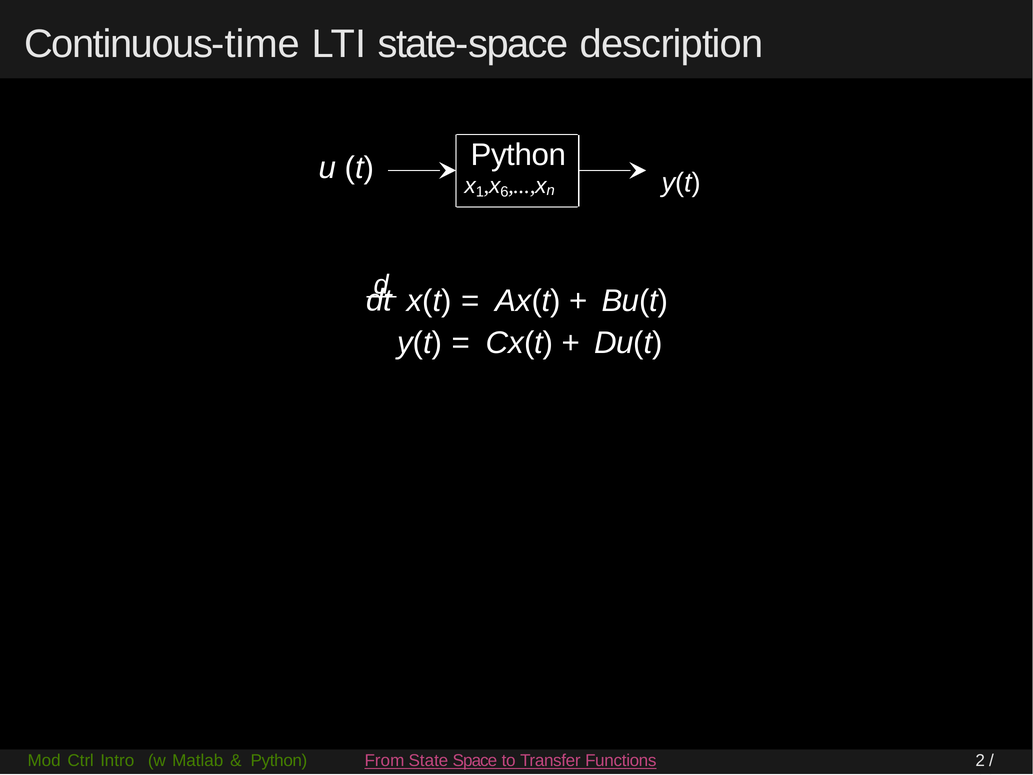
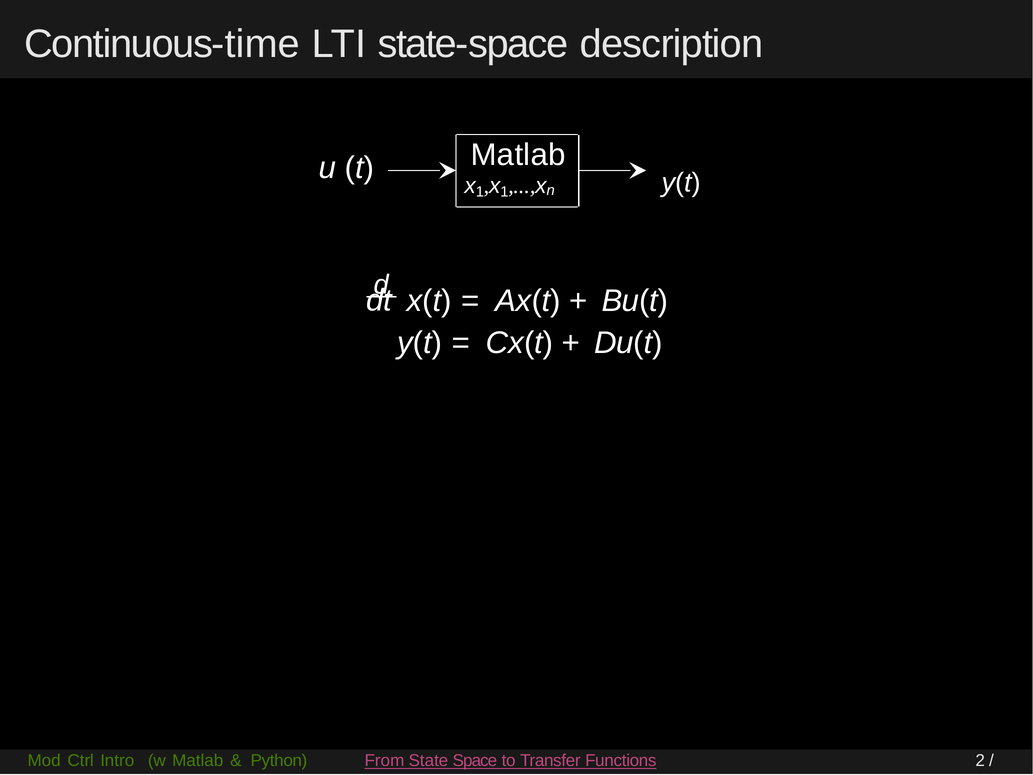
t Python: Python -> Matlab (518, 155)
6: 6 -> 1 (504, 192)
